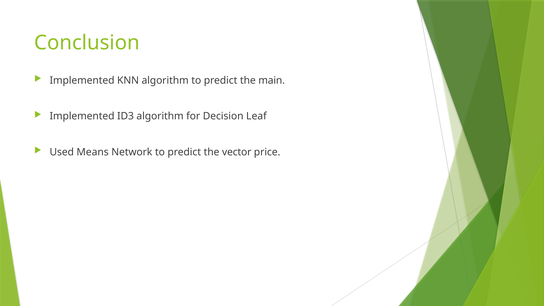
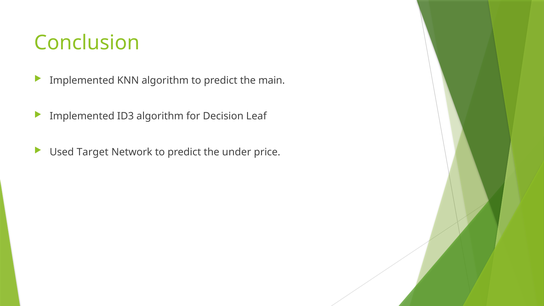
Means: Means -> Target (93, 152)
vector: vector -> under (237, 152)
